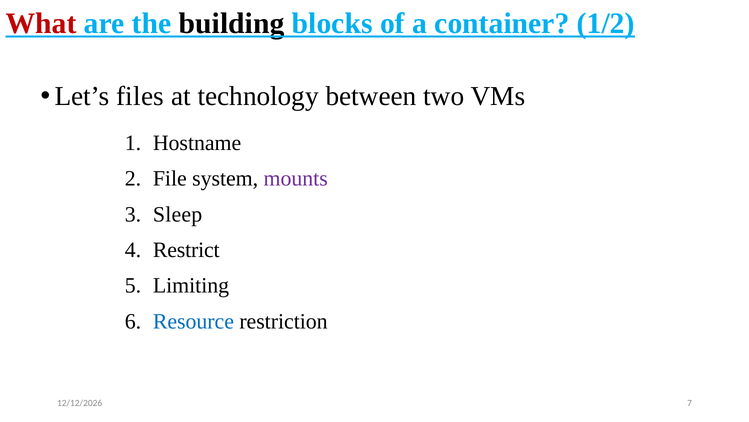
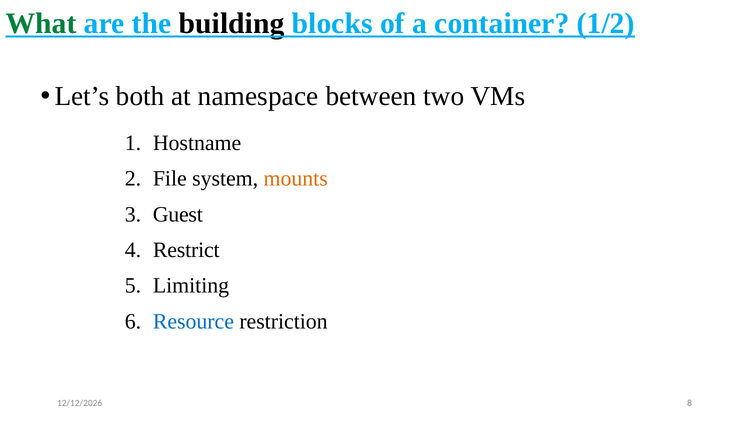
What colour: red -> green (41, 23)
files: files -> both (140, 96)
technology: technology -> namespace (258, 96)
mounts colour: purple -> orange (296, 178)
Sleep: Sleep -> Guest (178, 214)
7: 7 -> 8 (690, 402)
